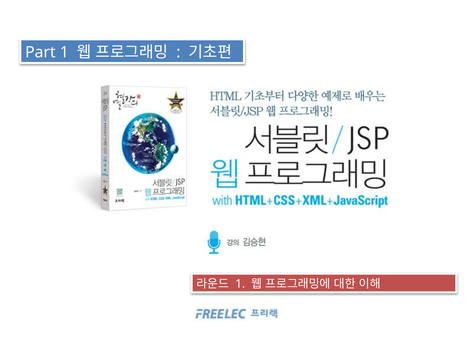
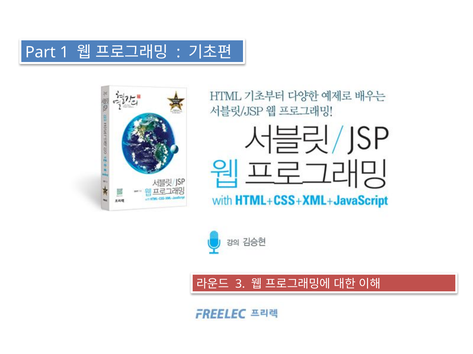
1: 1 -> 3 (240, 284)
